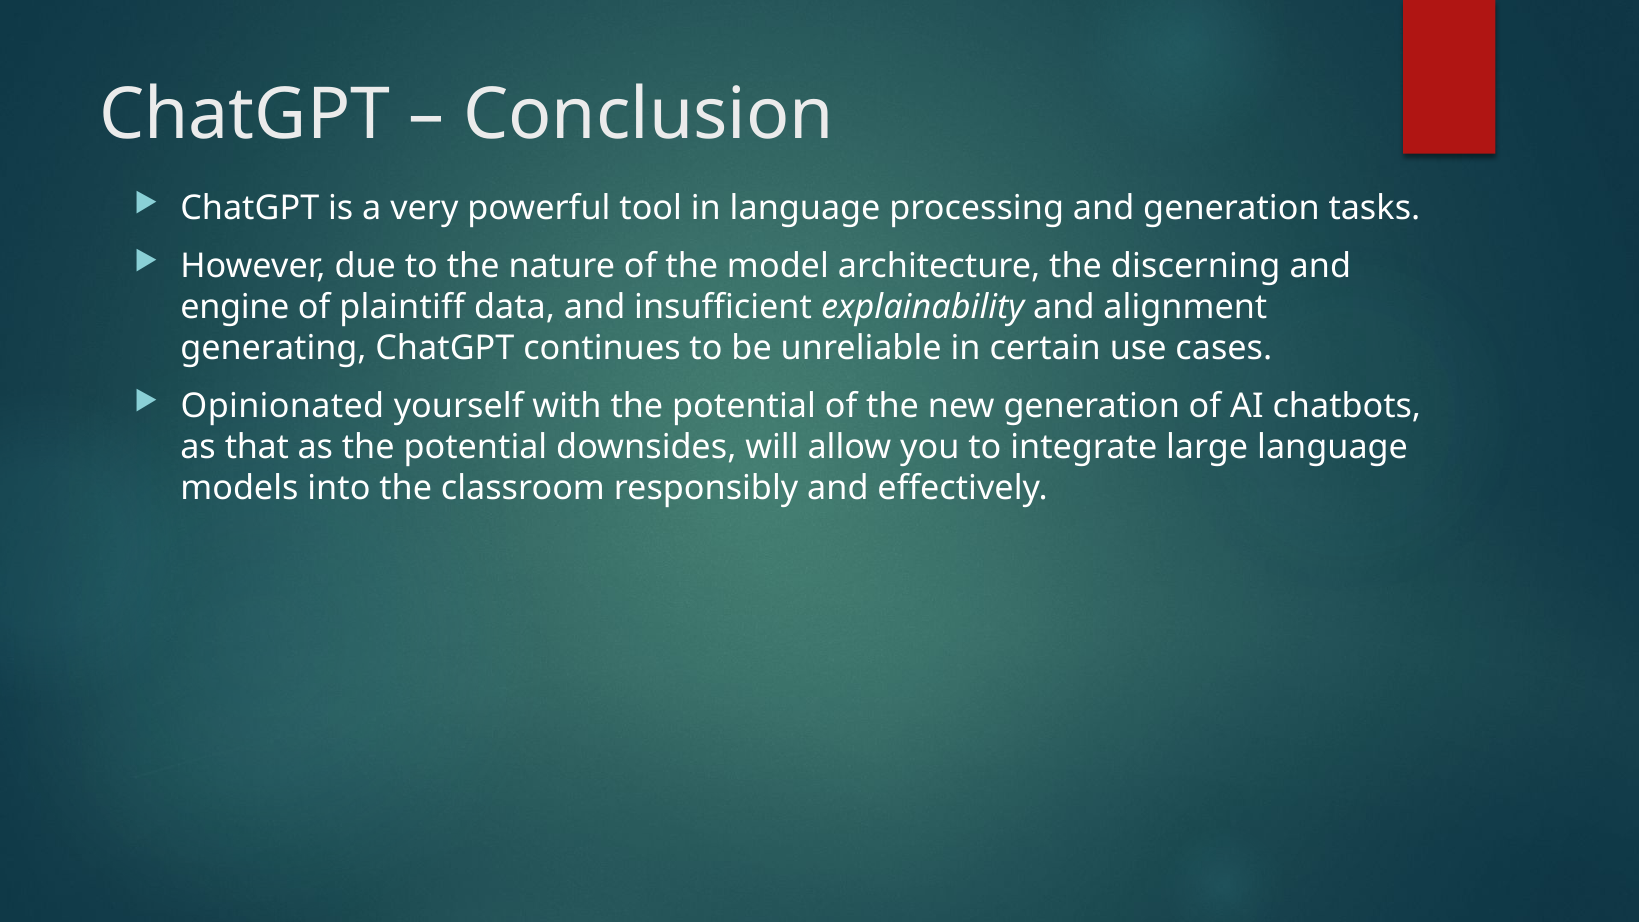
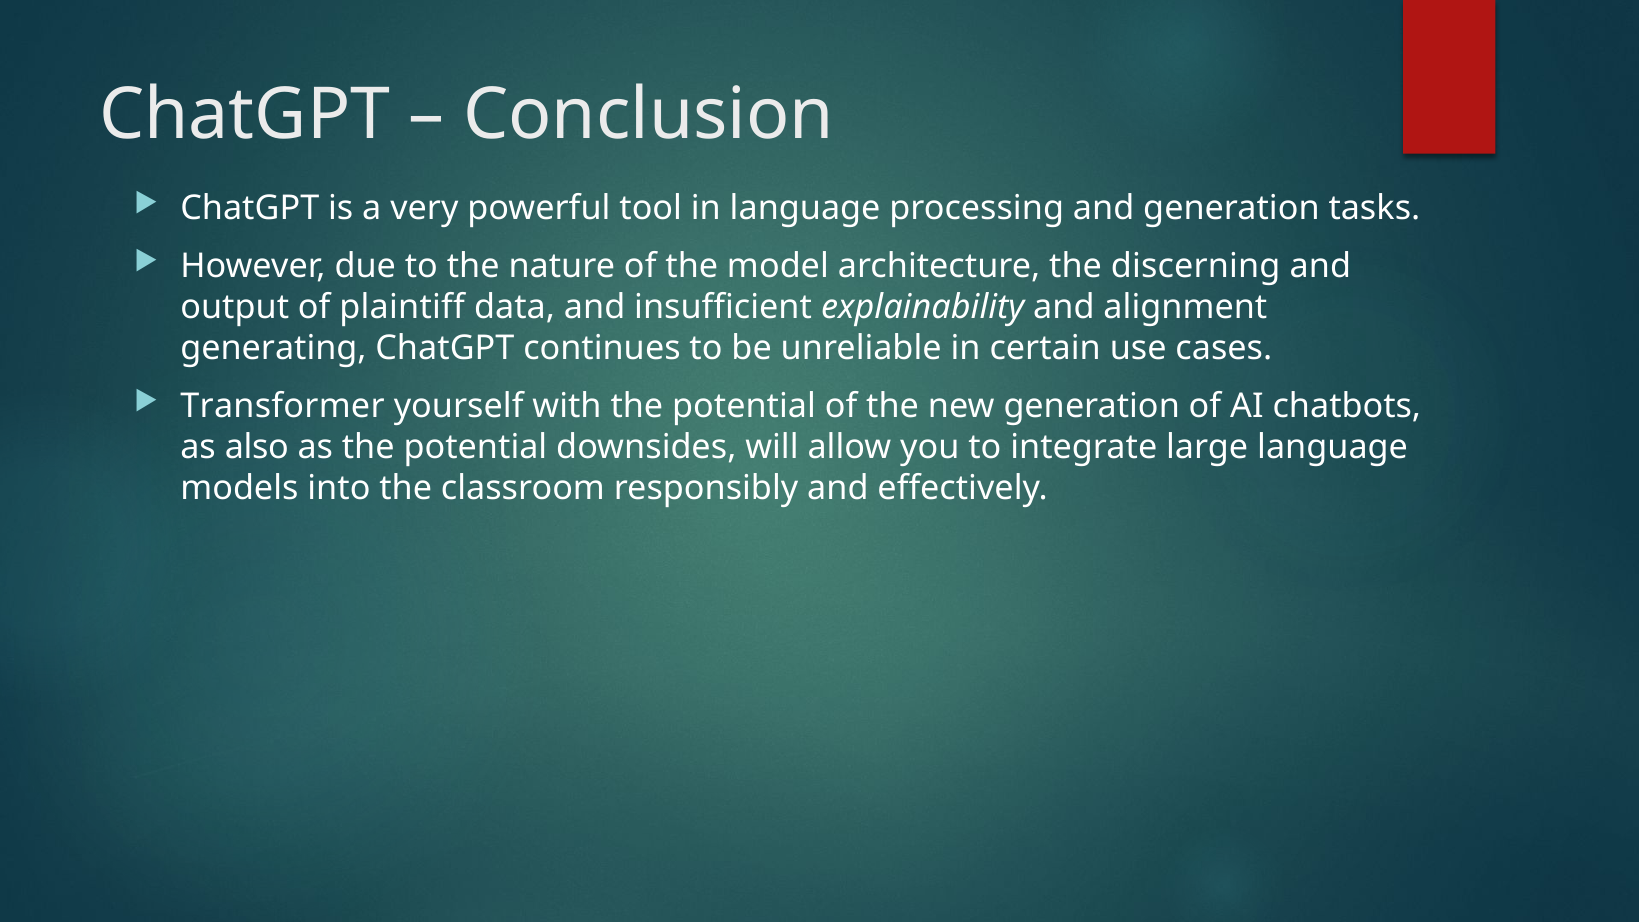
engine: engine -> output (235, 307)
Opinionated: Opinionated -> Transformer (283, 406)
that: that -> also (257, 447)
